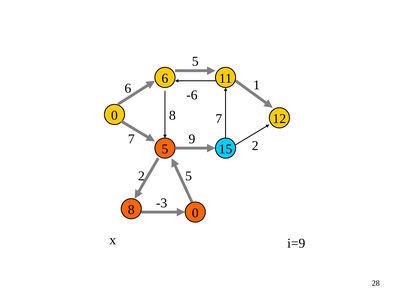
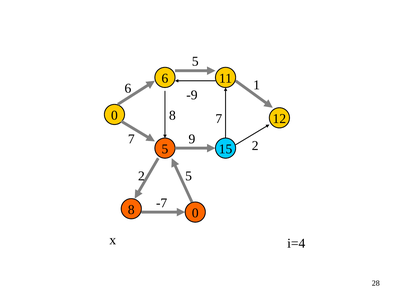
-6: -6 -> -9 (192, 95)
-3: -3 -> -7 (162, 203)
i=9: i=9 -> i=4 (296, 243)
